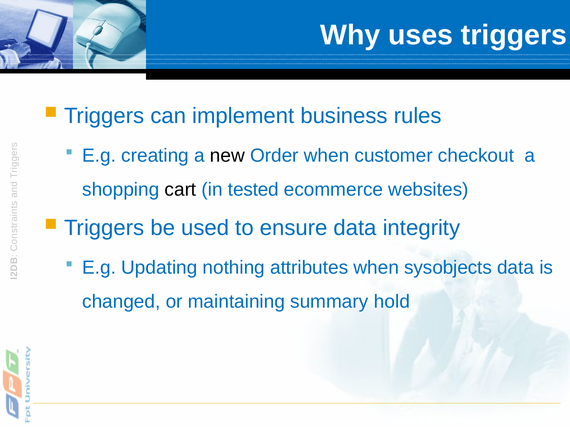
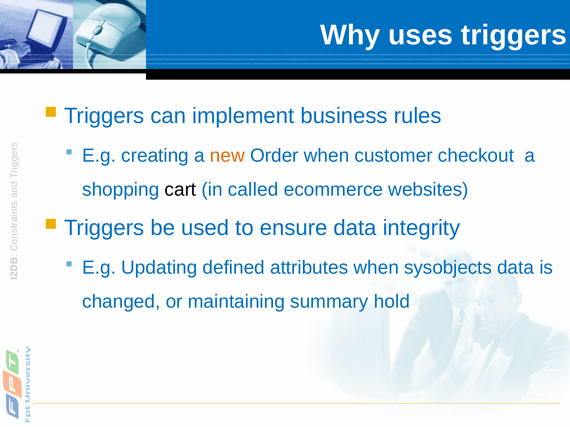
new colour: black -> orange (227, 156)
tested: tested -> called (253, 190)
nothing: nothing -> defined (234, 268)
